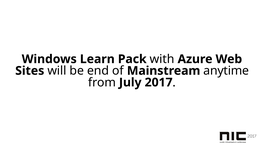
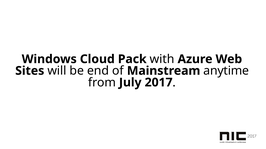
Learn: Learn -> Cloud (97, 59)
